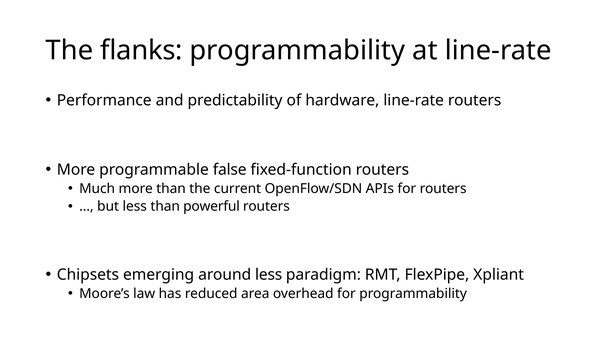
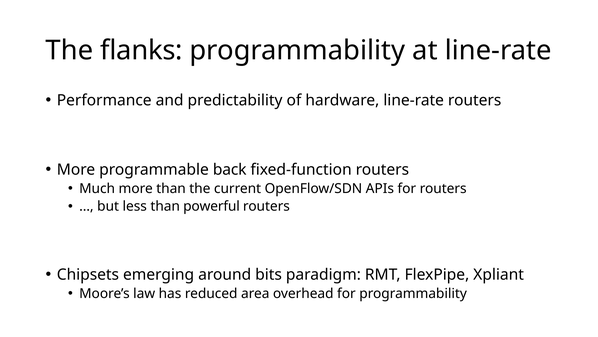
false: false -> back (230, 169)
around less: less -> bits (269, 274)
